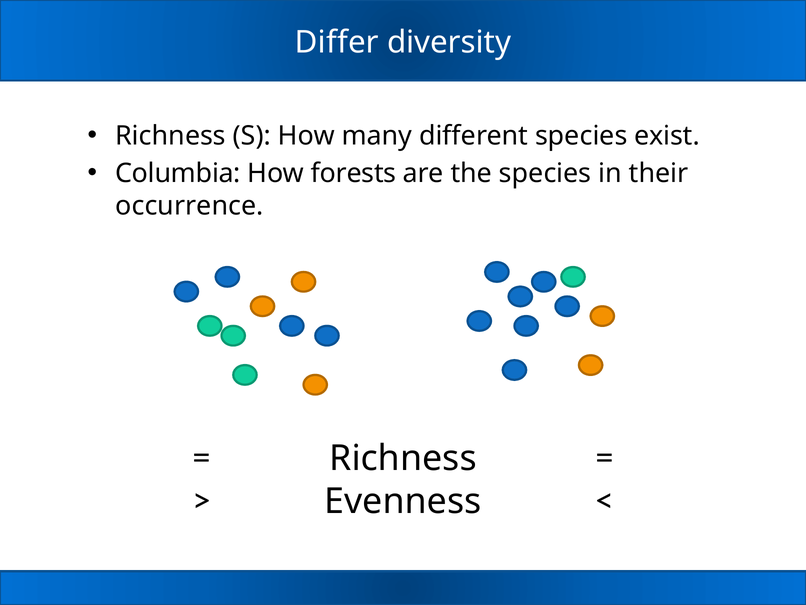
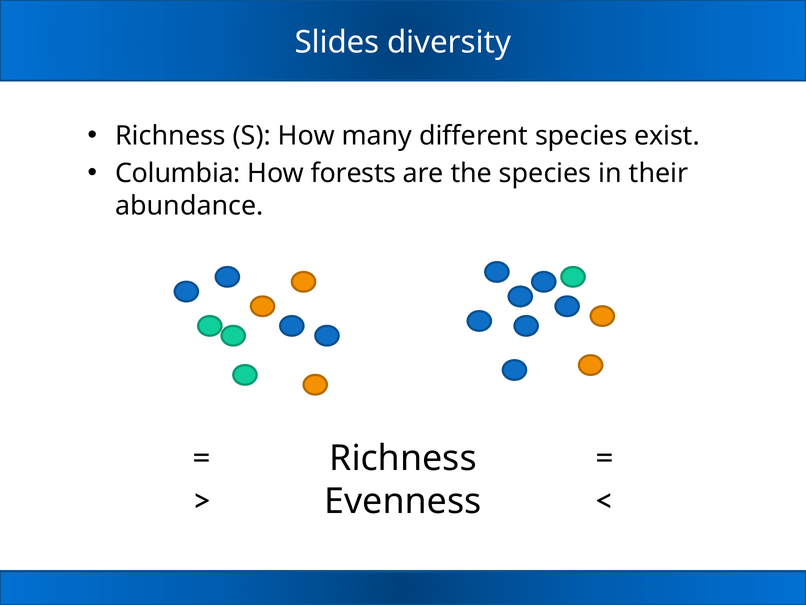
Differ: Differ -> Slides (337, 42)
occurrence: occurrence -> abundance (189, 206)
